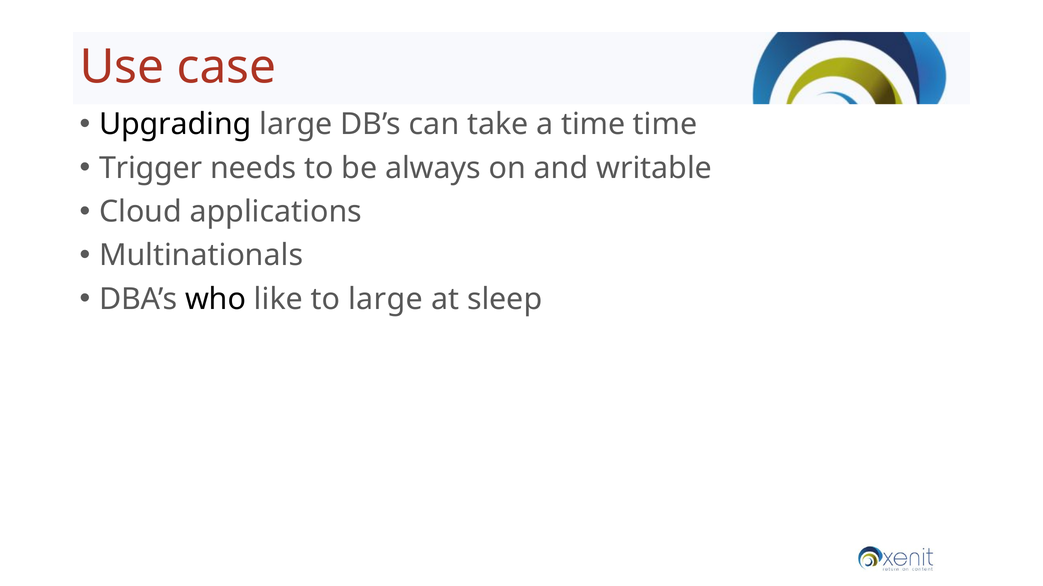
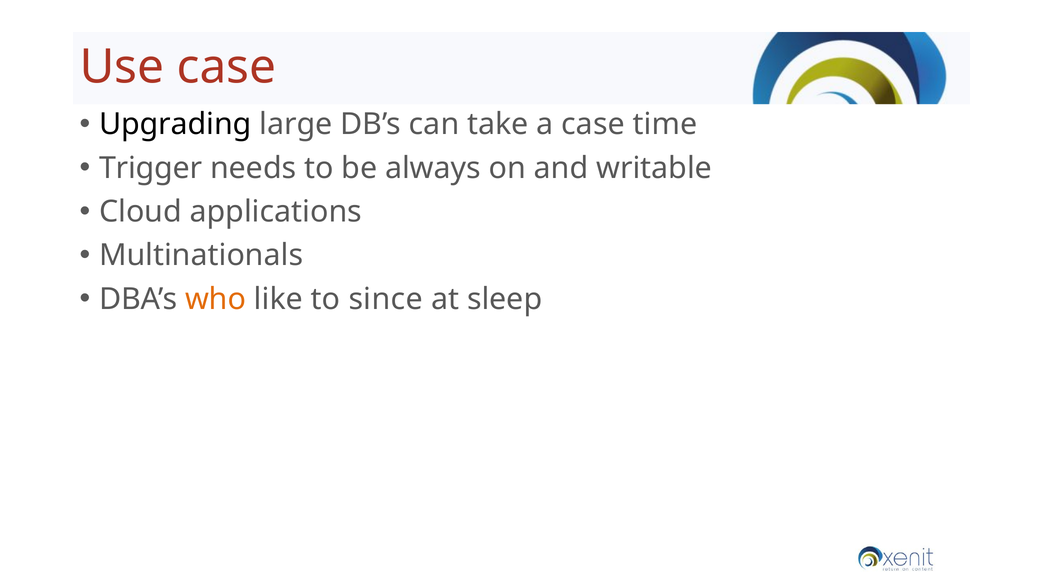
a time: time -> case (593, 124)
who colour: black -> orange (216, 299)
to large: large -> since (386, 299)
